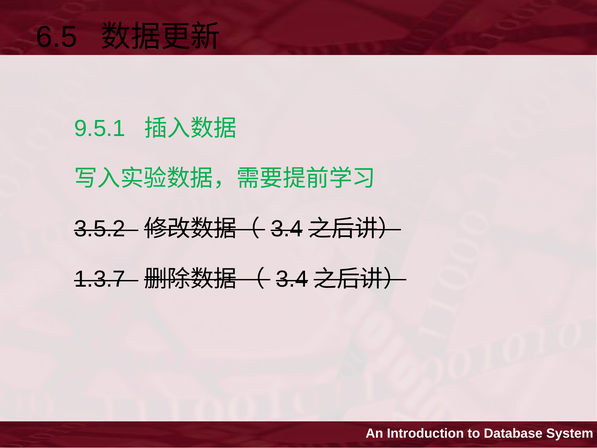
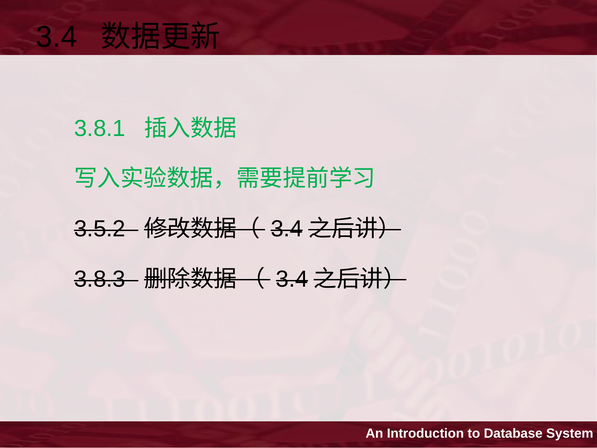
6.5: 6.5 -> 3.4 (57, 37)
9.5.1: 9.5.1 -> 3.8.1 (100, 128)
1.3.7: 1.3.7 -> 3.8.3 (100, 279)
